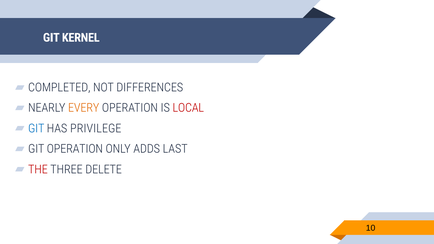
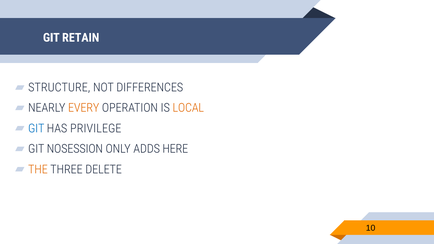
KERNEL: KERNEL -> RETAIN (81, 38)
COMPLETED: COMPLETED -> STRUCTURE (59, 87)
LOCAL colour: red -> orange (188, 108)
GIT OPERATION: OPERATION -> NOSESSION (75, 149)
LAST: LAST -> HERE (175, 149)
THE colour: red -> orange (38, 169)
